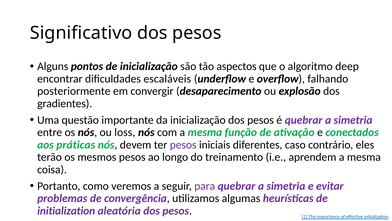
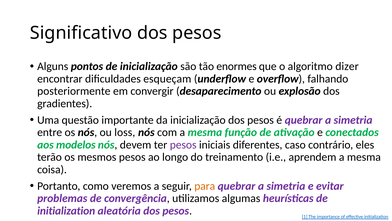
aspectos: aspectos -> enormes (237, 66)
deep: deep -> dizer (347, 66)
escaláveis: escaláveis -> esqueçam (167, 79)
práticas: práticas -> modelos (76, 144)
para colour: purple -> orange (205, 186)
